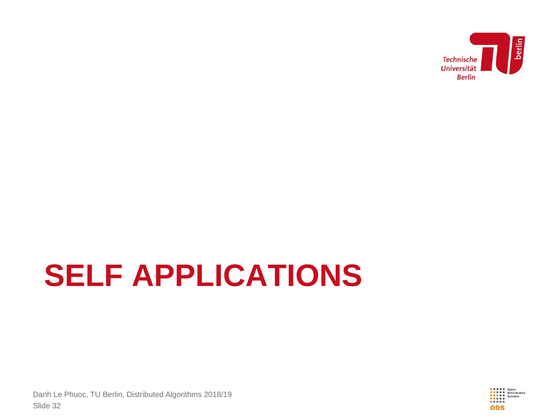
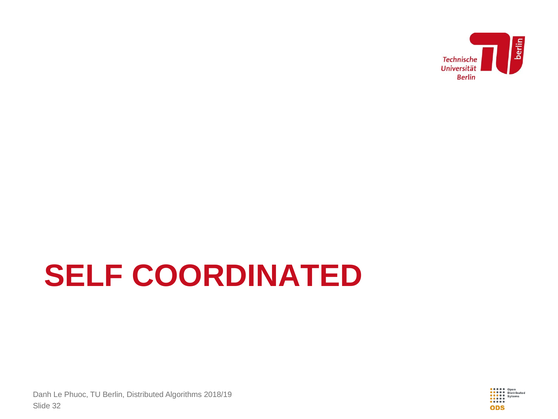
APPLICATIONS: APPLICATIONS -> COORDINATED (247, 276)
